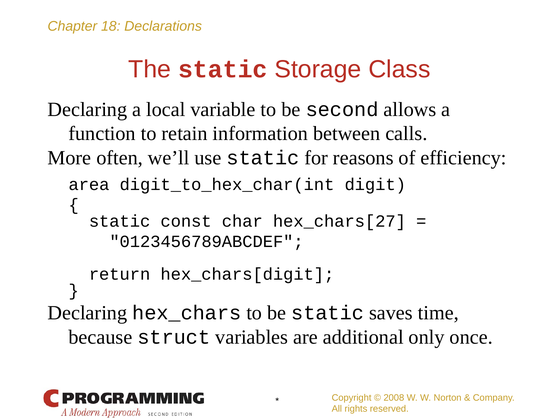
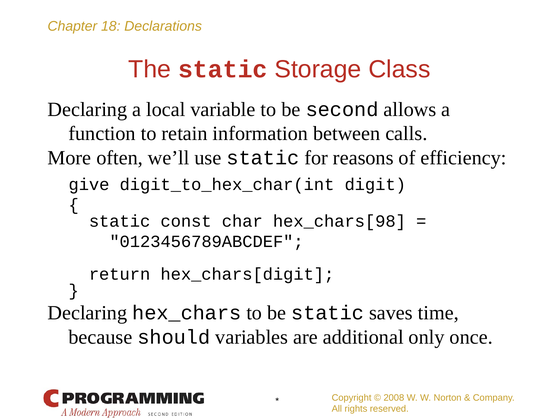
area: area -> give (89, 185)
hex_chars[27: hex_chars[27 -> hex_chars[98 (339, 221)
struct: struct -> should (174, 337)
